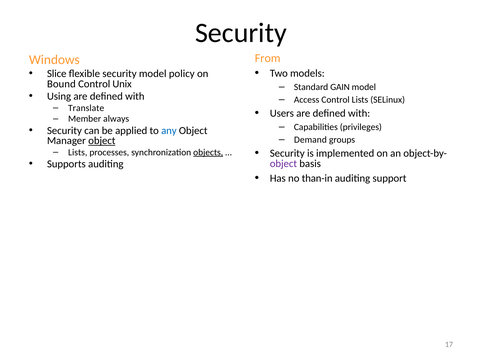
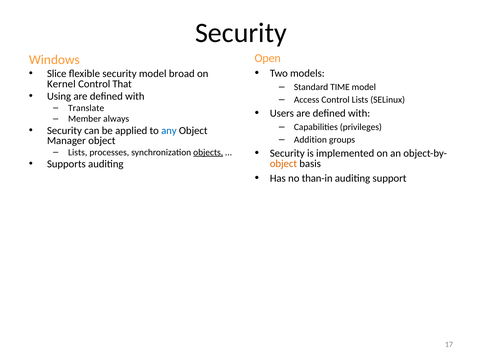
From: From -> Open (268, 58)
policy: policy -> broad (182, 74)
Bound: Bound -> Kernel (61, 84)
Unix: Unix -> That (122, 84)
GAIN: GAIN -> TIME (340, 87)
Demand: Demand -> Addition (310, 140)
object underline: present -> none (102, 141)
object colour: purple -> orange (283, 164)
